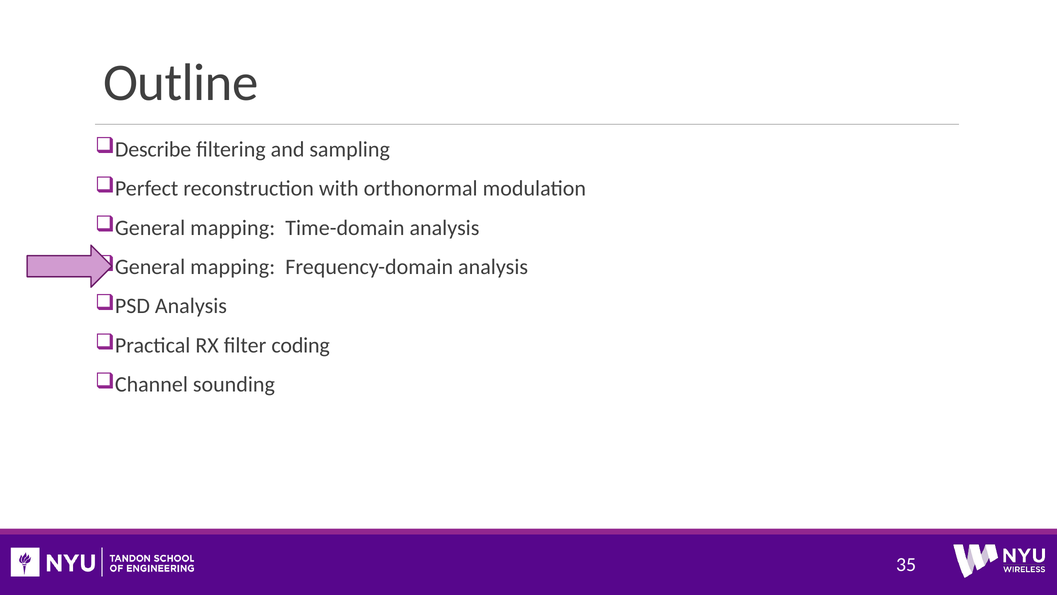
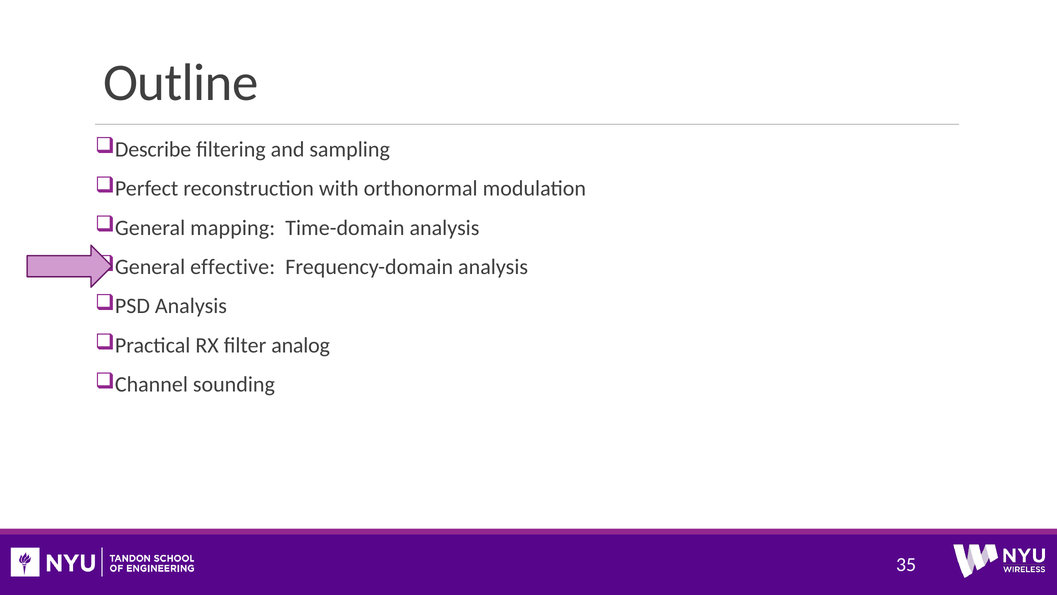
mapping: mapping -> effective (233, 267)
coding: coding -> analog (301, 345)
